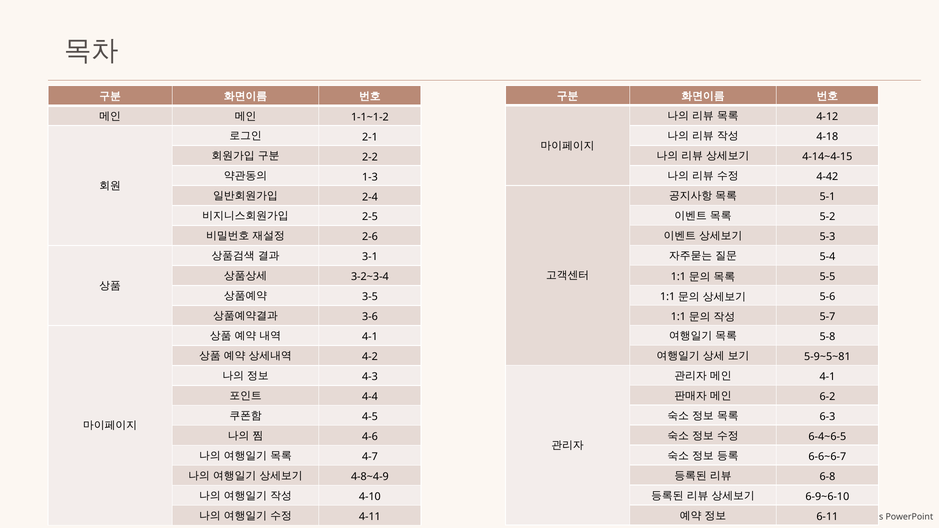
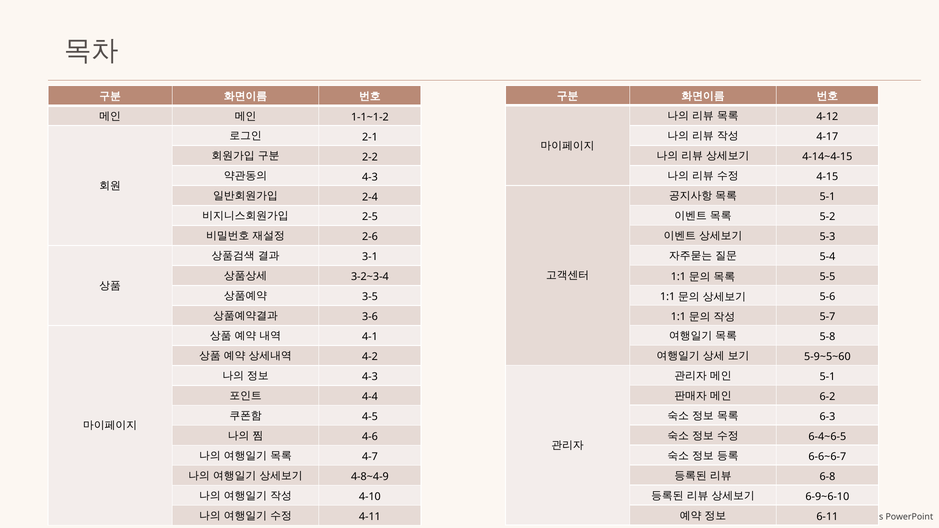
4-18: 4-18 -> 4-17 (827, 137)
4-42: 4-42 -> 4-15 (827, 177)
1-3: 1-3 -> 4-3 (370, 177)
5-9~5~81: 5-9~5~81 -> 5-9~5~60 (827, 357)
4-1: 4-1 -> 5-1 (827, 377)
